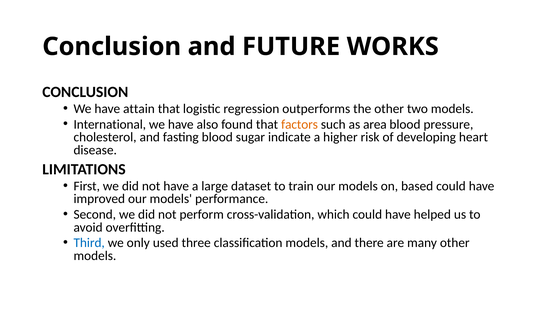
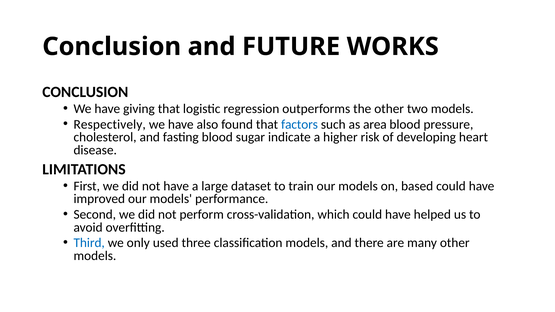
attain: attain -> giving (139, 109)
International: International -> Respectively (110, 124)
factors colour: orange -> blue (300, 124)
